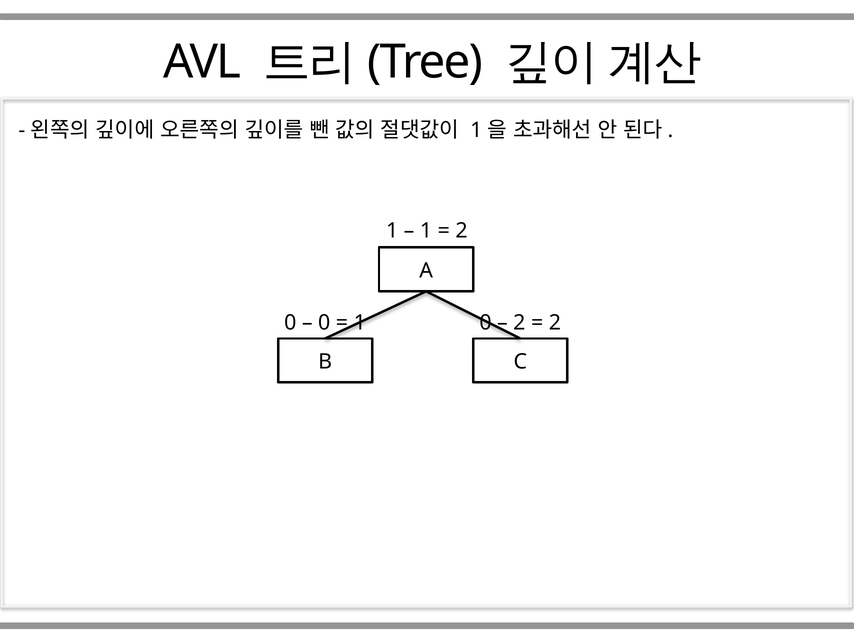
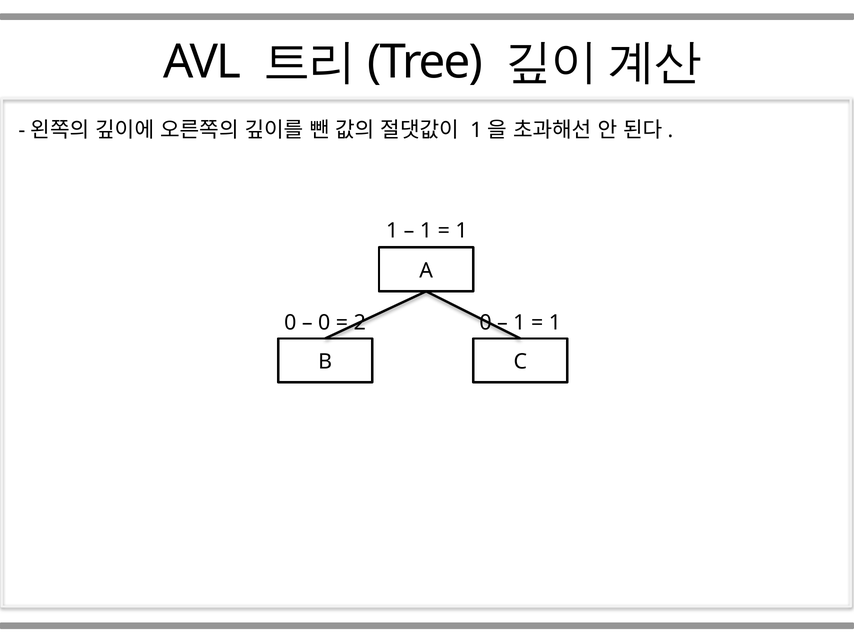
2: 2 -> 1 (462, 231)
1: 1 -> 2 (360, 323)
2: 2 -> 1 (519, 323)
2: 2 -> 1 (555, 323)
